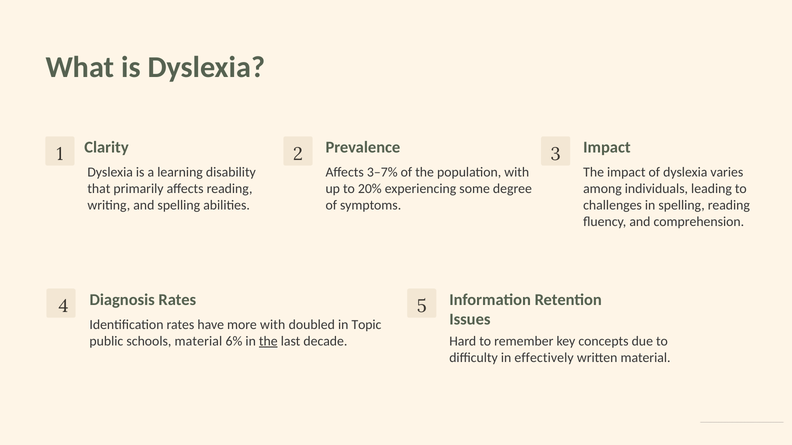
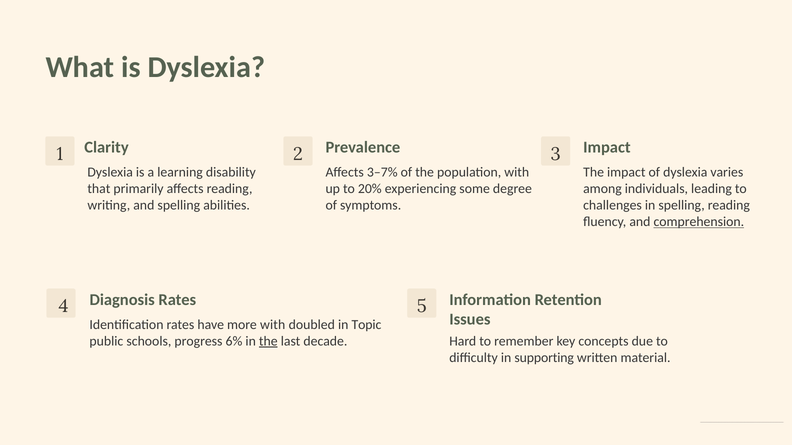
comprehension underline: none -> present (699, 222)
schools material: material -> progress (198, 341)
effectively: effectively -> supporting (544, 358)
